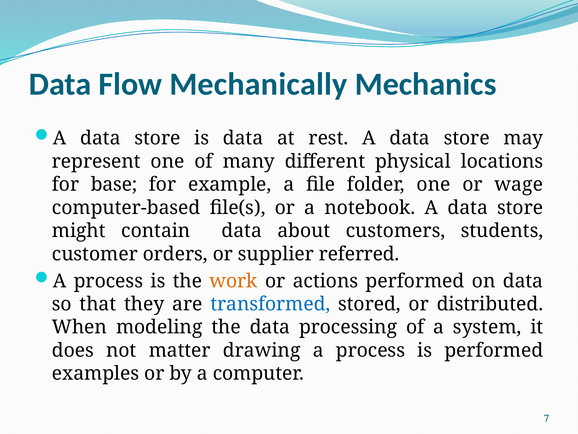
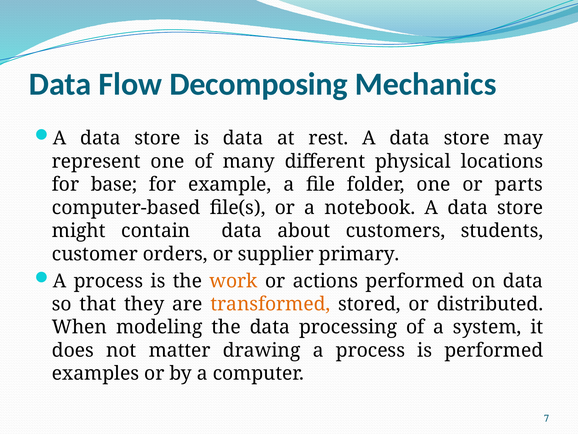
Mechanically: Mechanically -> Decomposing (259, 84)
wage: wage -> parts (519, 184)
referred: referred -> primary (359, 254)
transformed colour: blue -> orange (270, 304)
